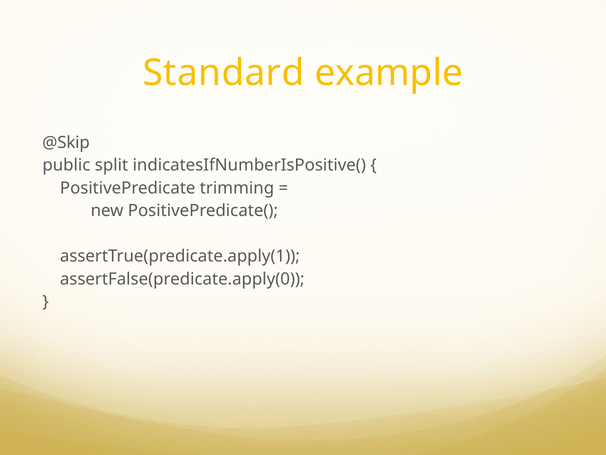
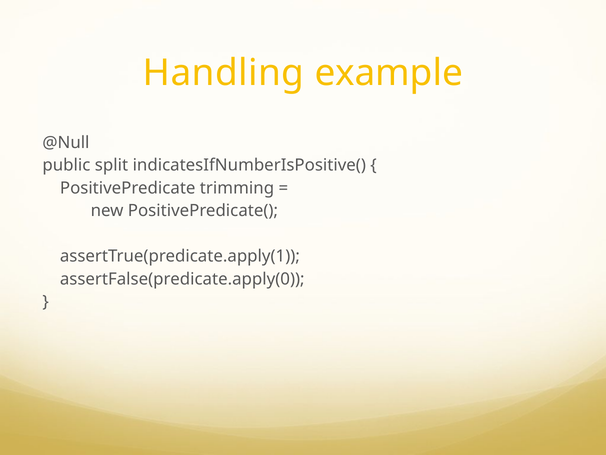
Standard: Standard -> Handling (224, 73)
@Skip: @Skip -> @Null (66, 142)
